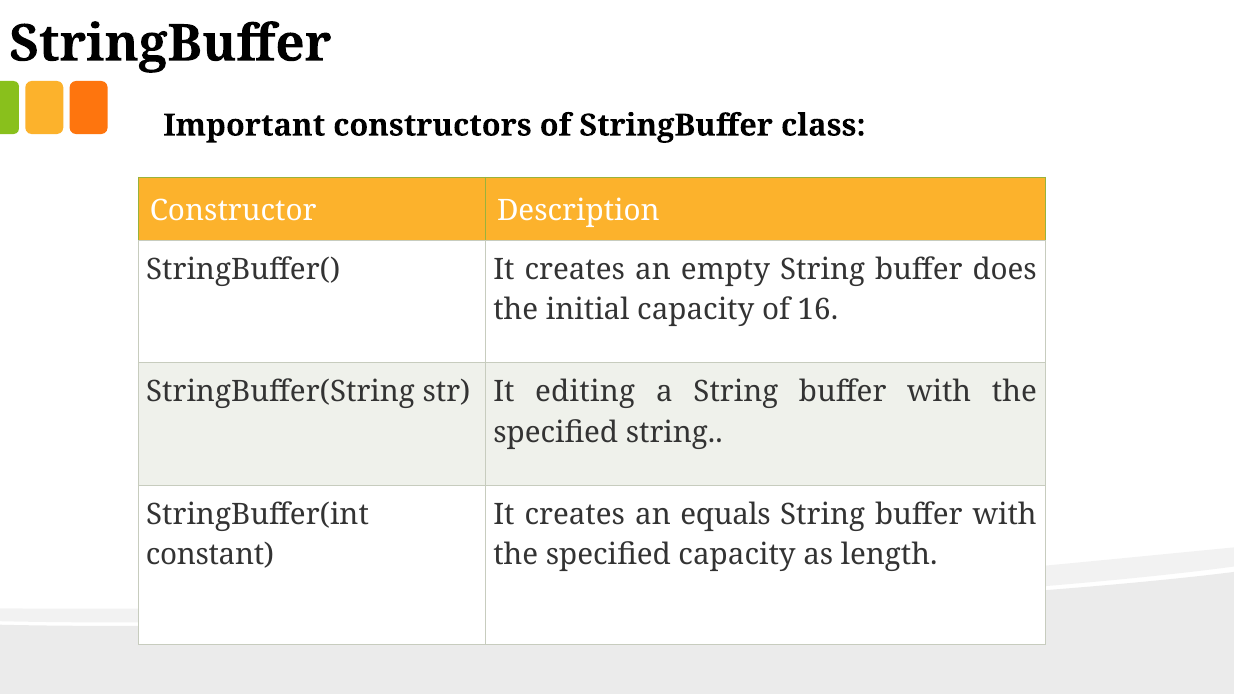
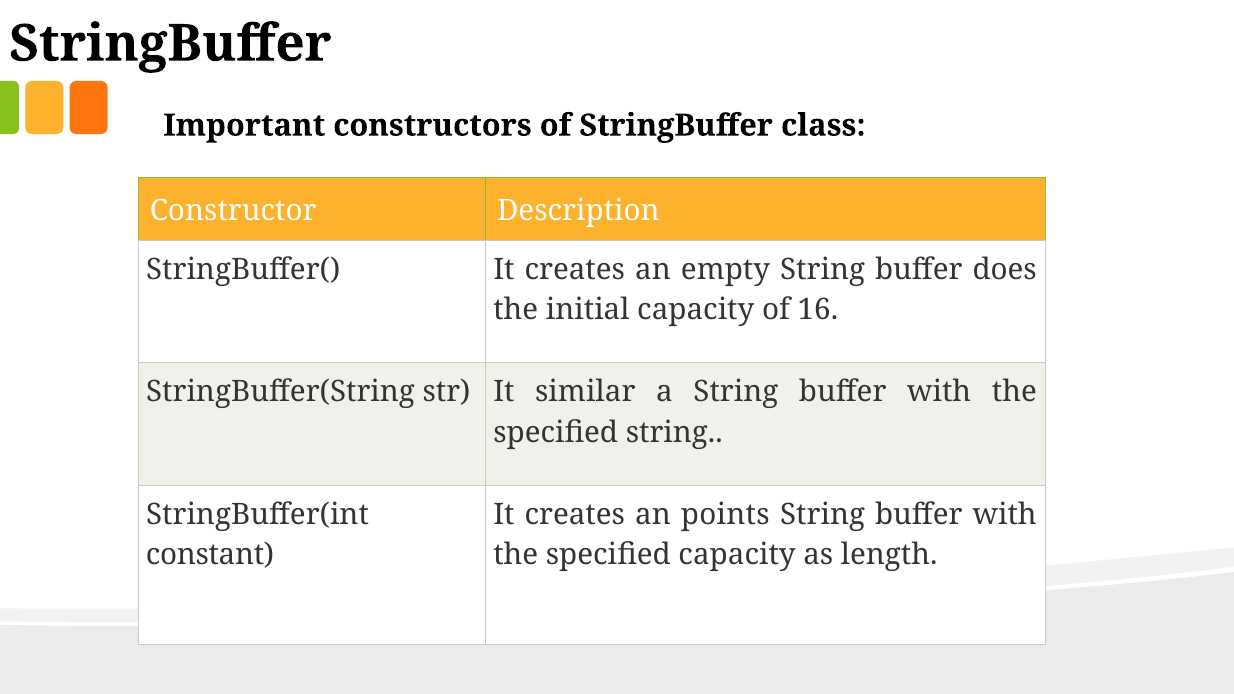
editing: editing -> similar (585, 392)
equals: equals -> points (725, 515)
